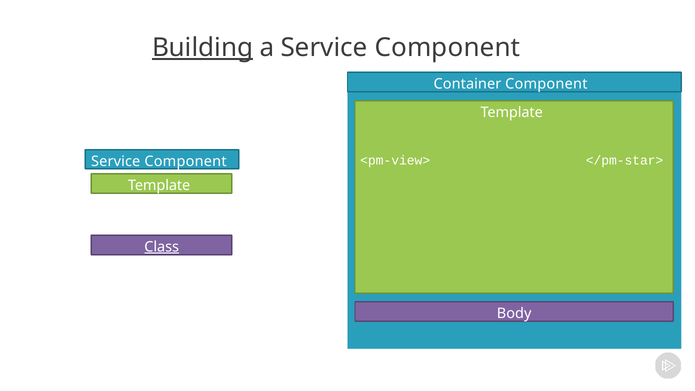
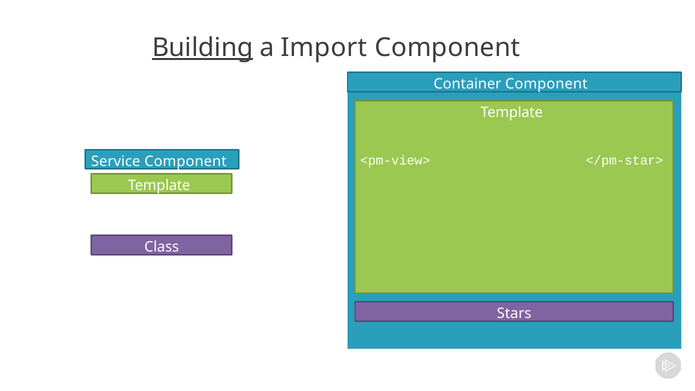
a Service: Service -> Import (324, 48)
Class underline: present -> none (162, 247)
Body: Body -> Stars (514, 314)
